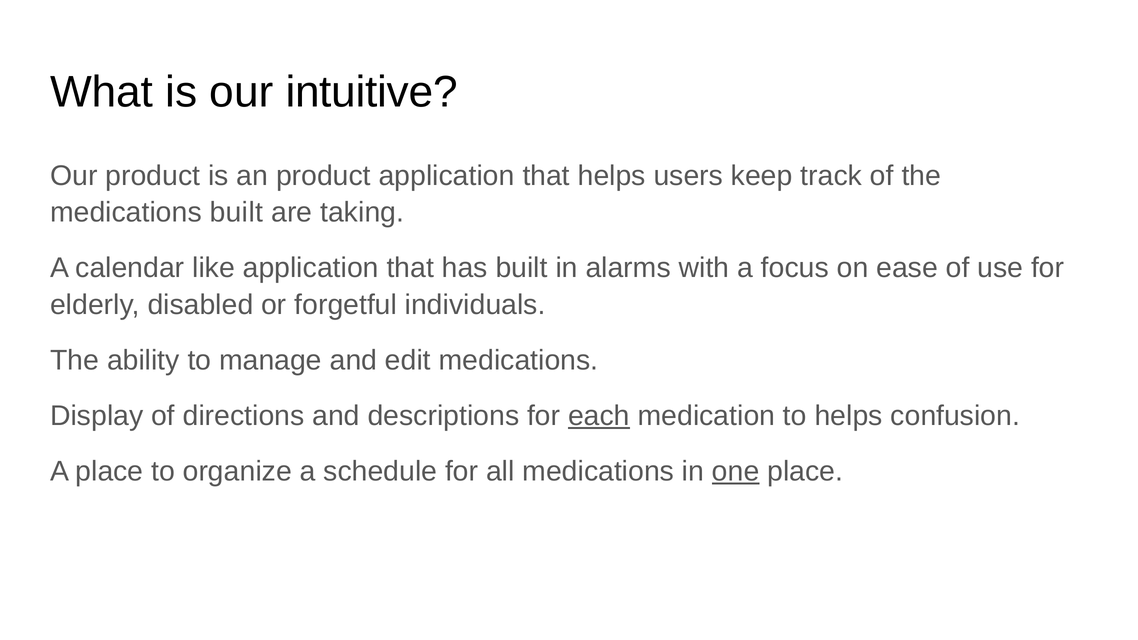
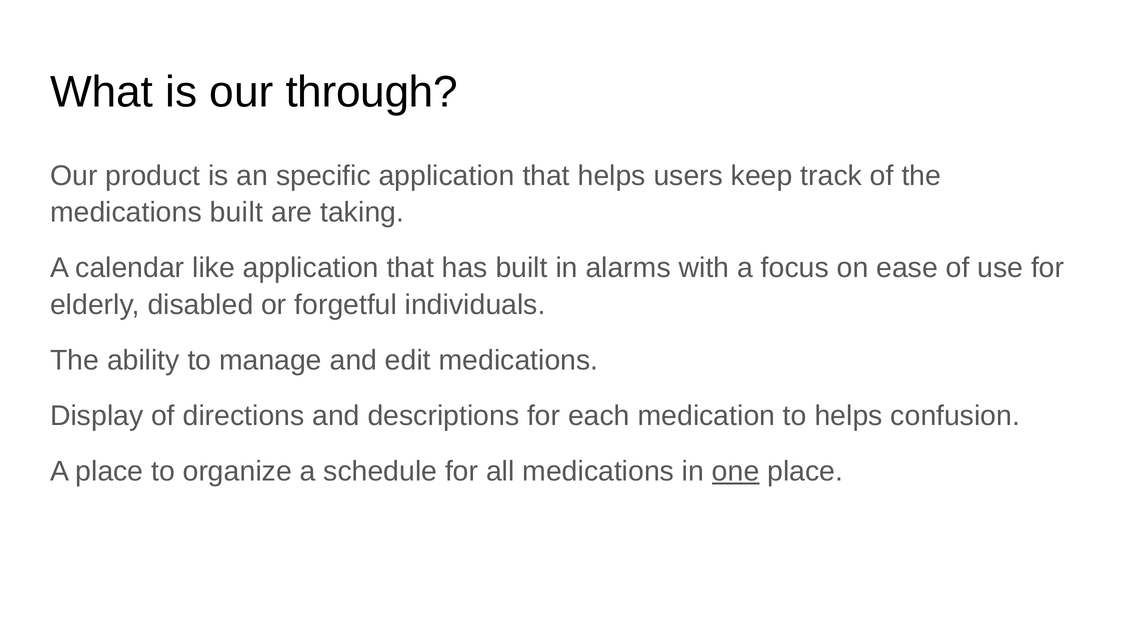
intuitive: intuitive -> through (372, 92)
an product: product -> specific (323, 176)
each underline: present -> none (599, 416)
